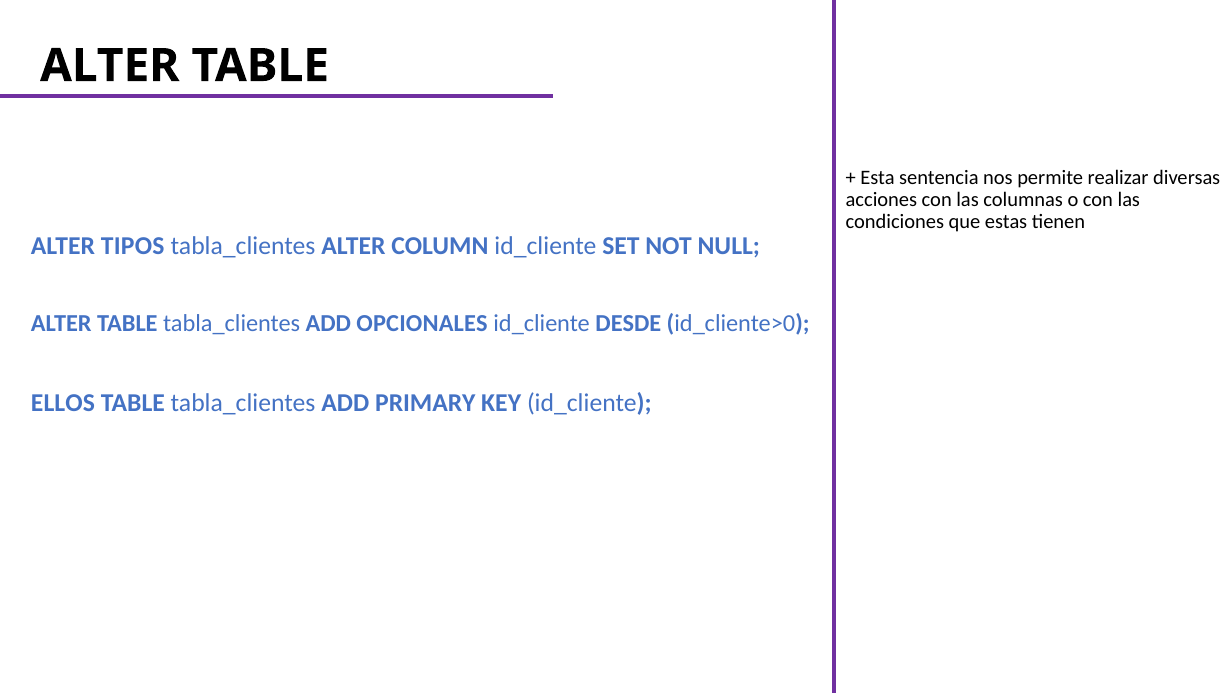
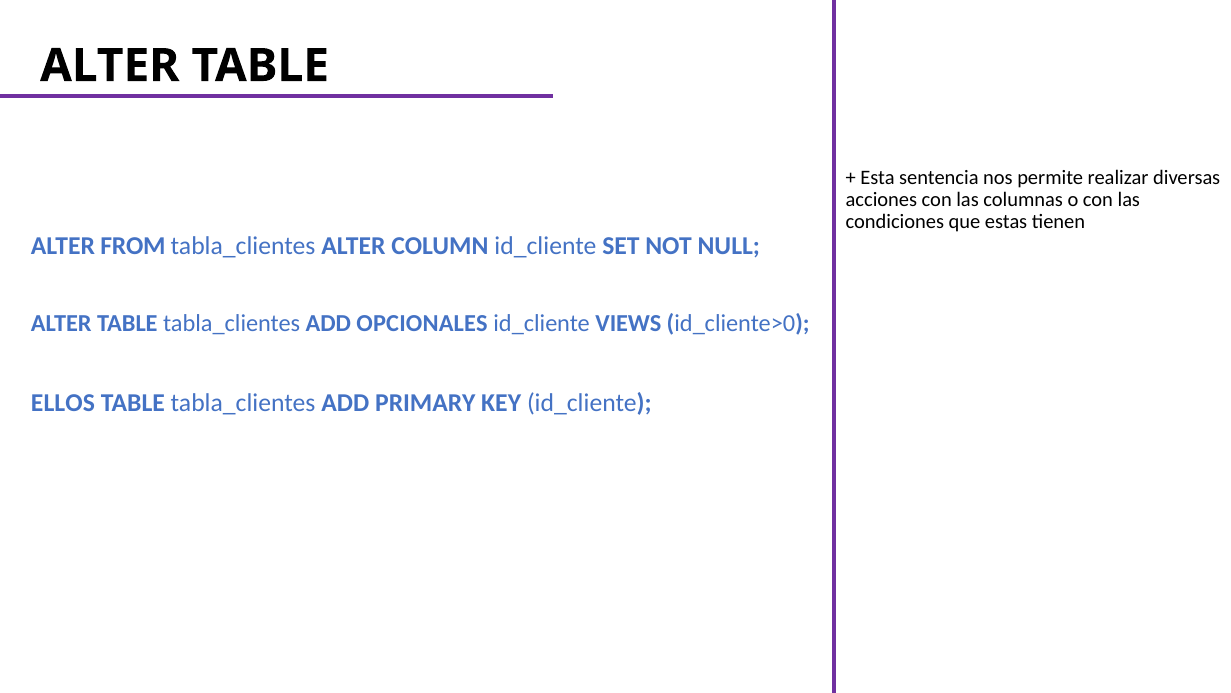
TIPOS: TIPOS -> FROM (133, 246)
DESDE: DESDE -> VIEWS (628, 324)
